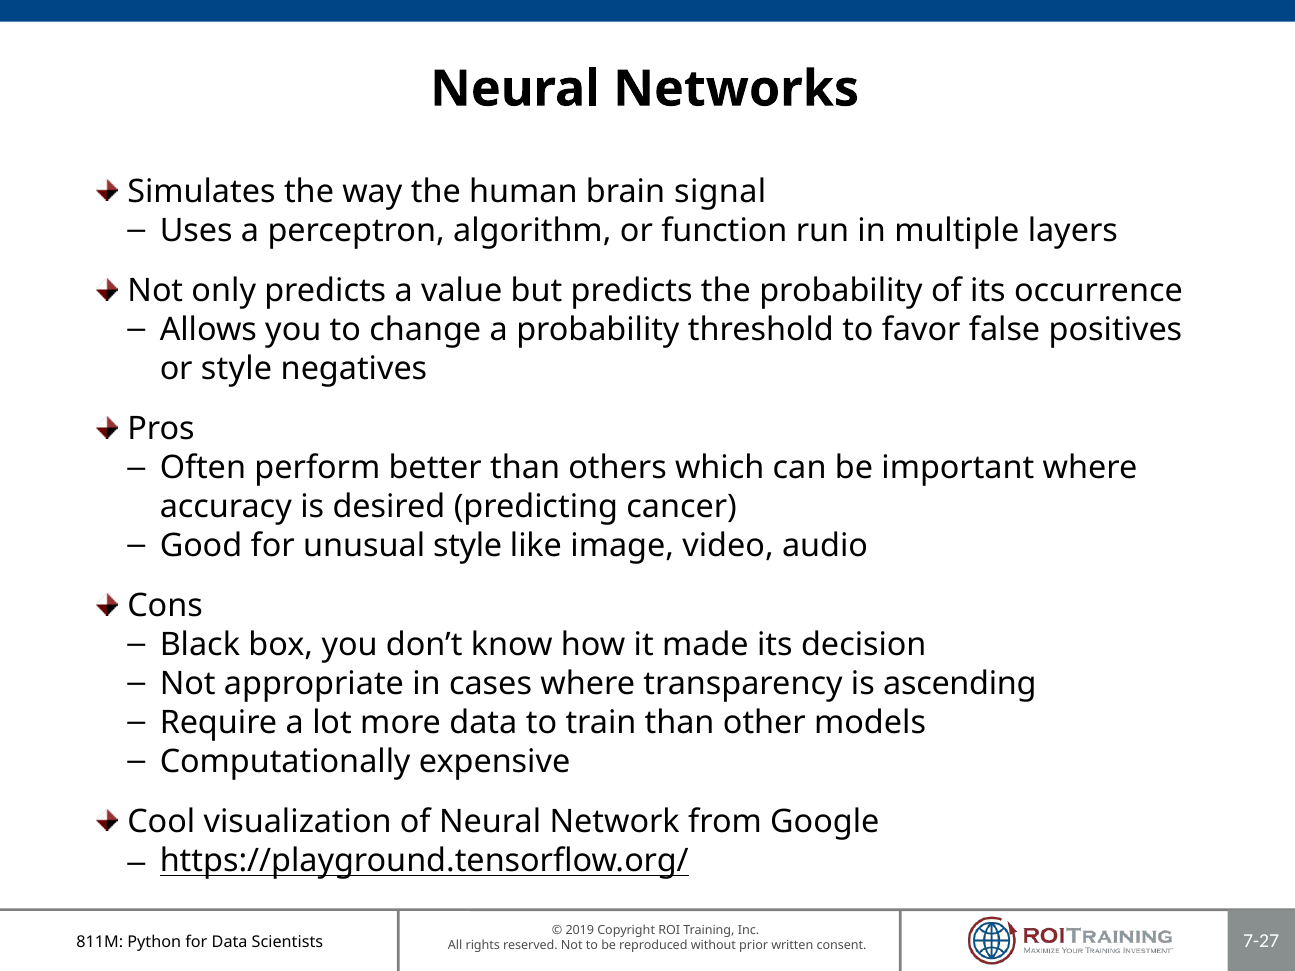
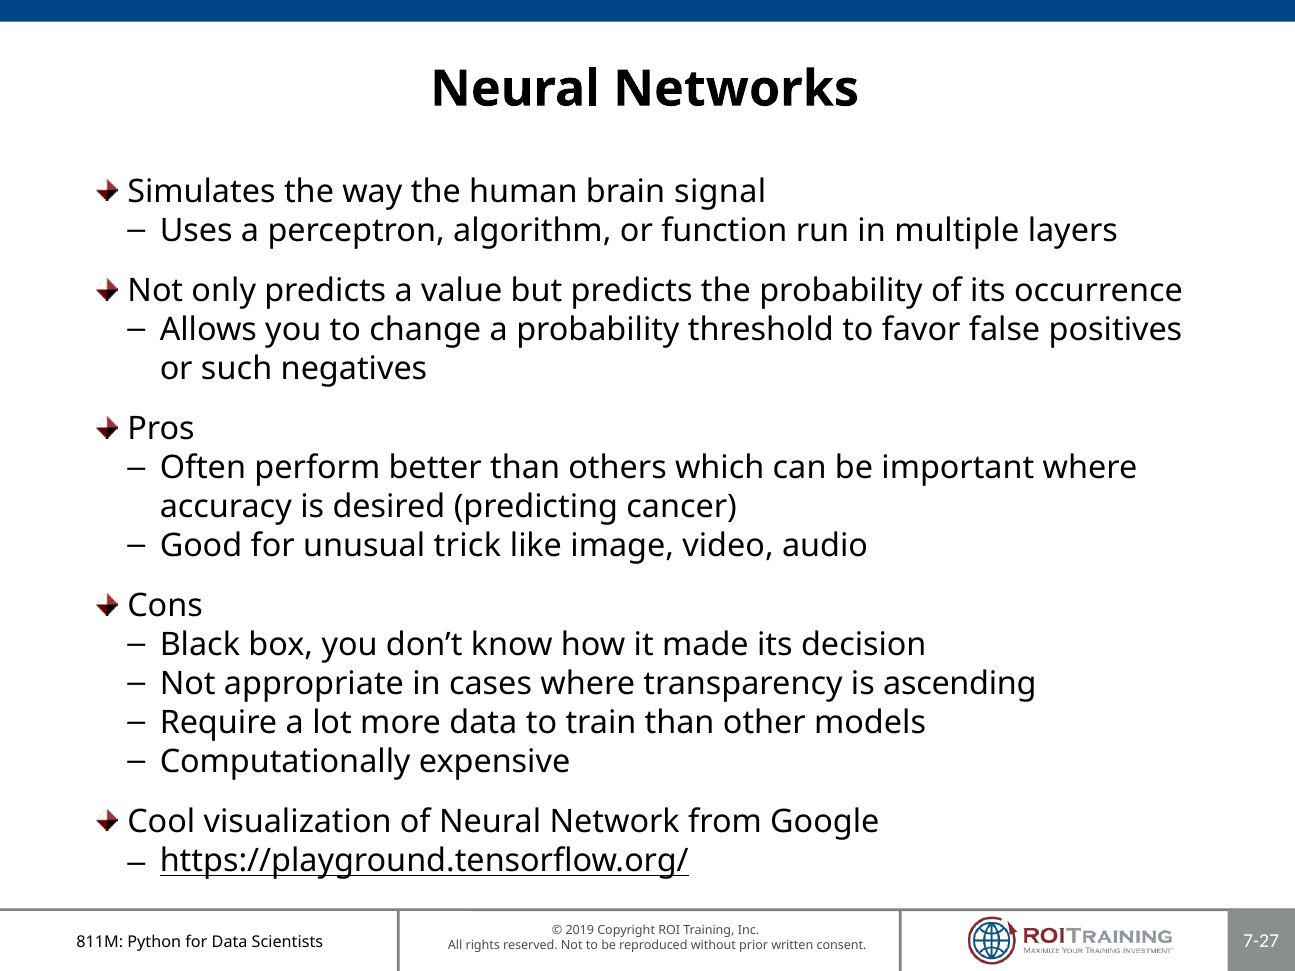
or style: style -> such (237, 369)
unusual style: style -> trick (467, 546)
